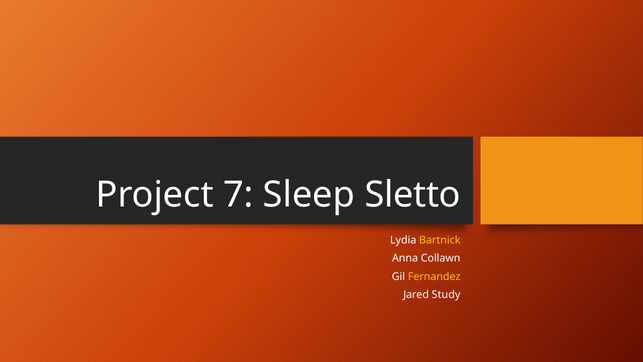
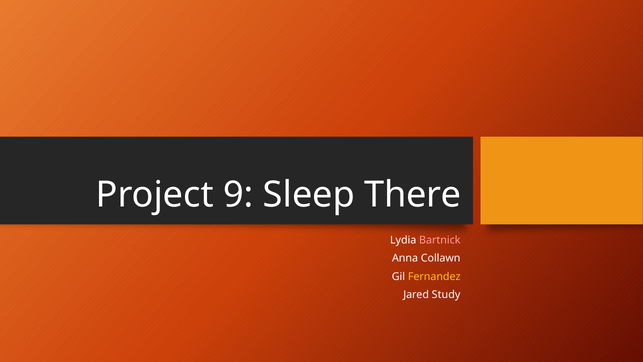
7: 7 -> 9 (238, 194)
Sletto: Sletto -> There (413, 194)
Bartnick colour: yellow -> pink (440, 240)
